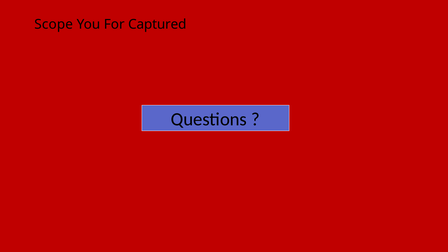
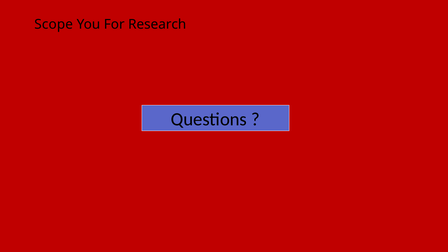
Captured: Captured -> Research (157, 24)
